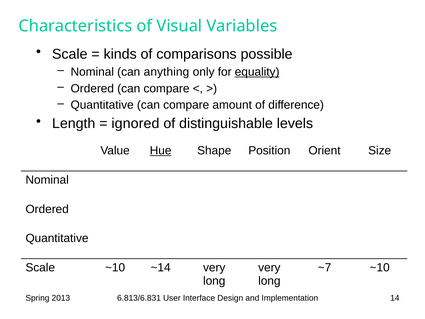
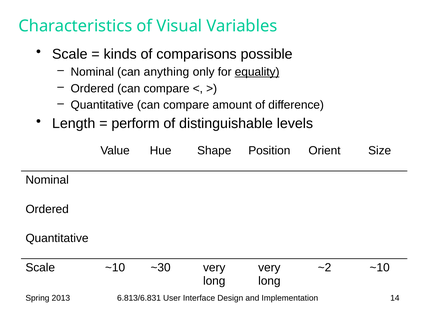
ignored: ignored -> perform (136, 124)
Hue underline: present -> none (161, 151)
~14: ~14 -> ~30 (161, 267)
~7: ~7 -> ~2 (325, 267)
